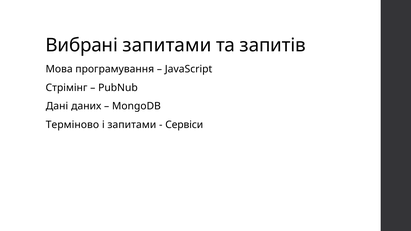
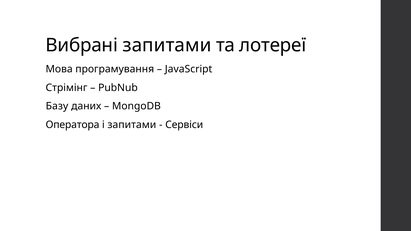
запитів: запитів -> лотереї (273, 45)
Дані: Дані -> Базу (57, 106)
Терміново: Терміново -> Оператора (73, 125)
